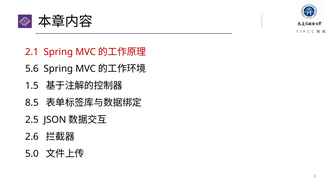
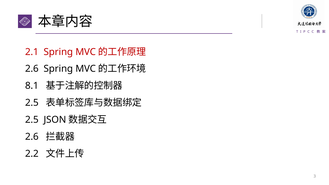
5.6: 5.6 -> 2.6 (32, 69)
1.5: 1.5 -> 8.1 (32, 86)
8.5: 8.5 -> 2.5 (32, 103)
5.0: 5.0 -> 2.2 (32, 154)
